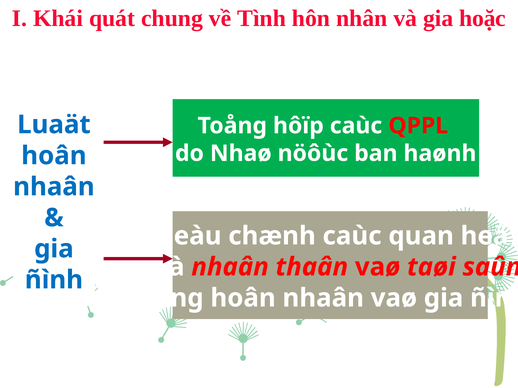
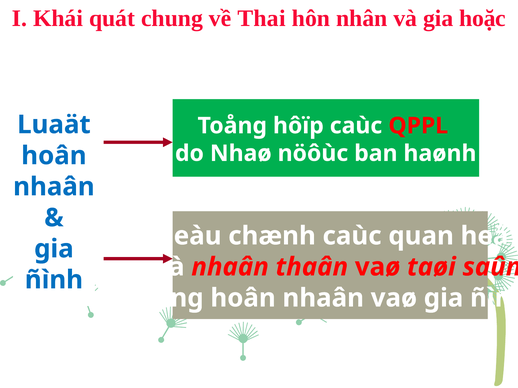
Tình: Tình -> Thai (261, 18)
